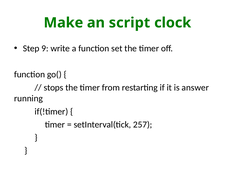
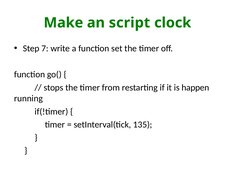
9: 9 -> 7 (45, 48)
answer: answer -> happen (195, 88)
257: 257 -> 135 (143, 125)
